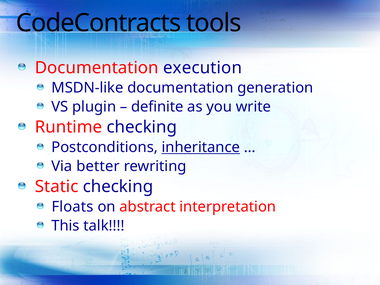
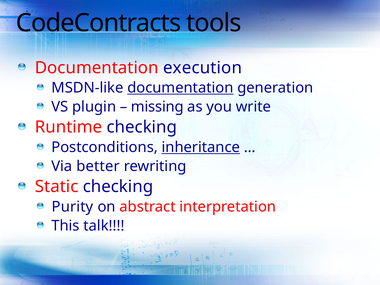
documentation underline: none -> present (180, 88)
definite: definite -> missing (157, 107)
Floats: Floats -> Purity (72, 207)
